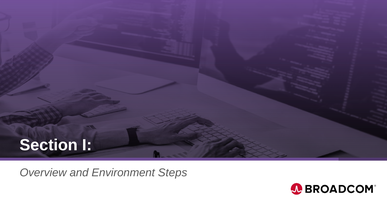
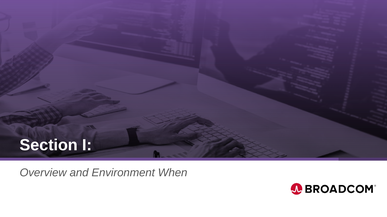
Steps: Steps -> When (173, 173)
